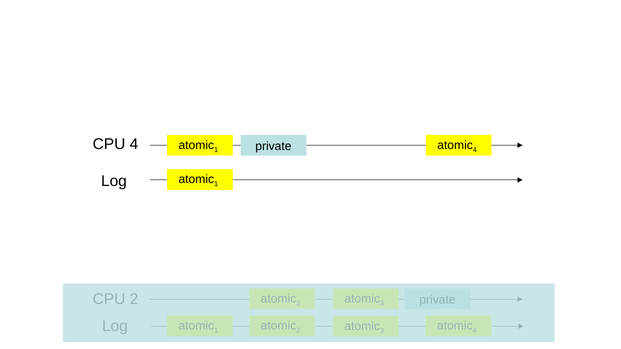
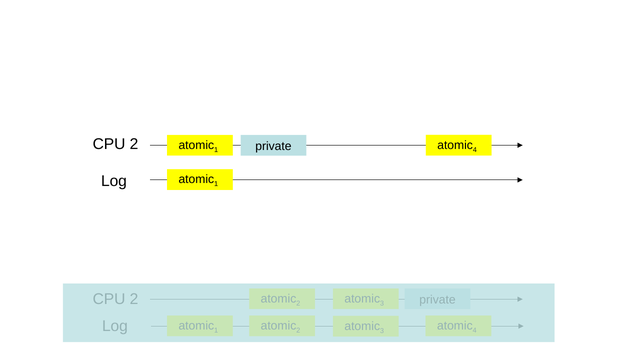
4: 4 -> 2 (134, 144)
